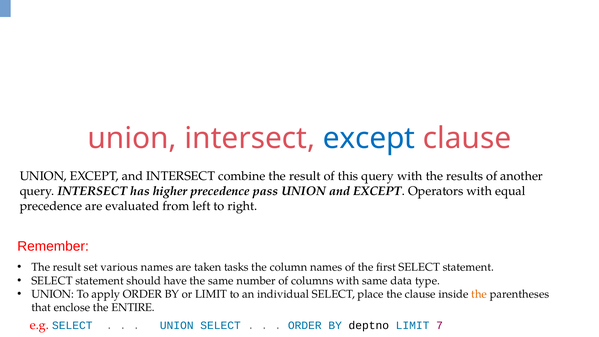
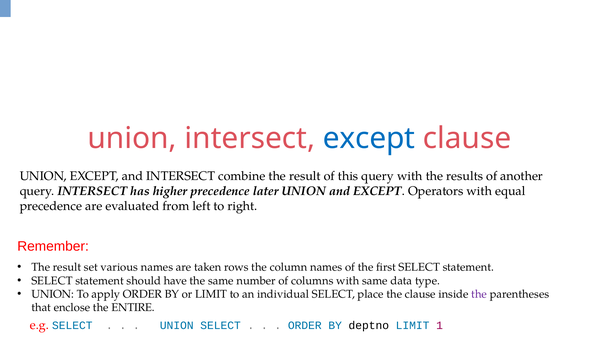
pass: pass -> later (266, 191)
tasks: tasks -> rows (236, 267)
the colour: orange -> purple (479, 294)
7: 7 -> 1 (440, 325)
